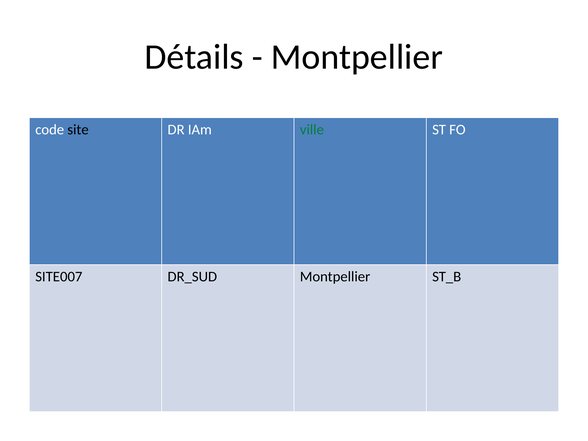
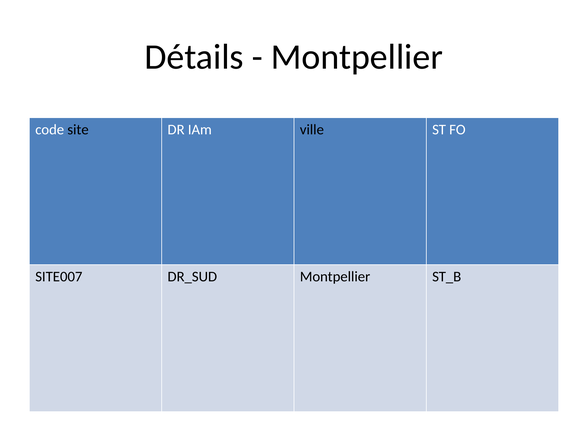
ville colour: green -> black (312, 130)
